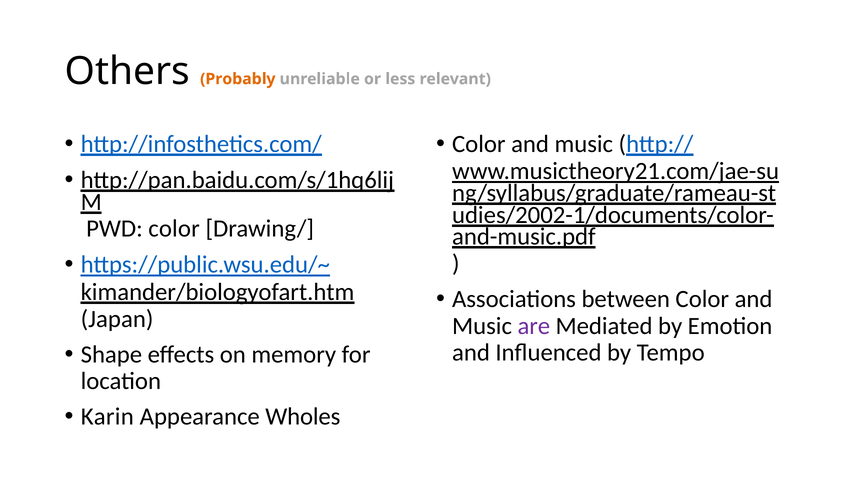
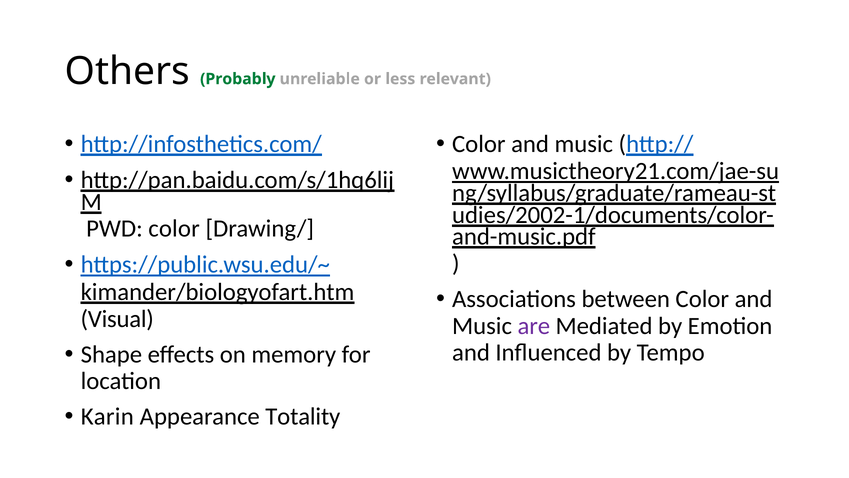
Probably colour: orange -> green (238, 79)
Japan: Japan -> Visual (117, 319)
Wholes: Wholes -> Totality (303, 416)
